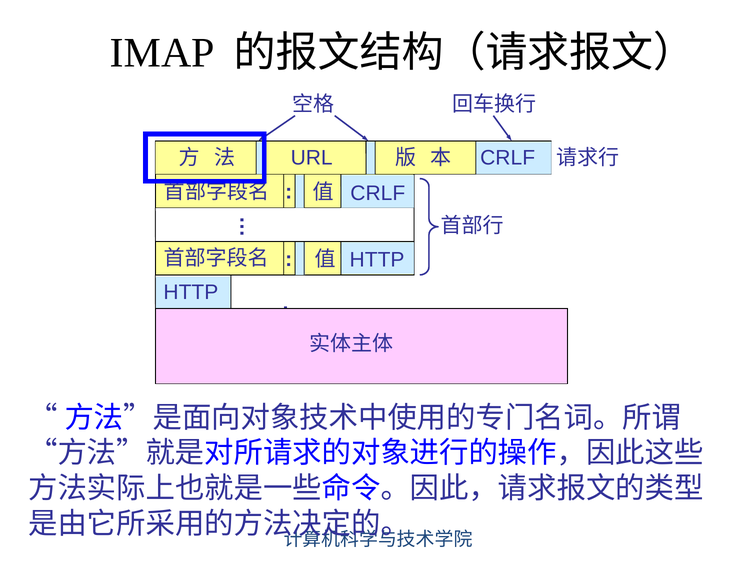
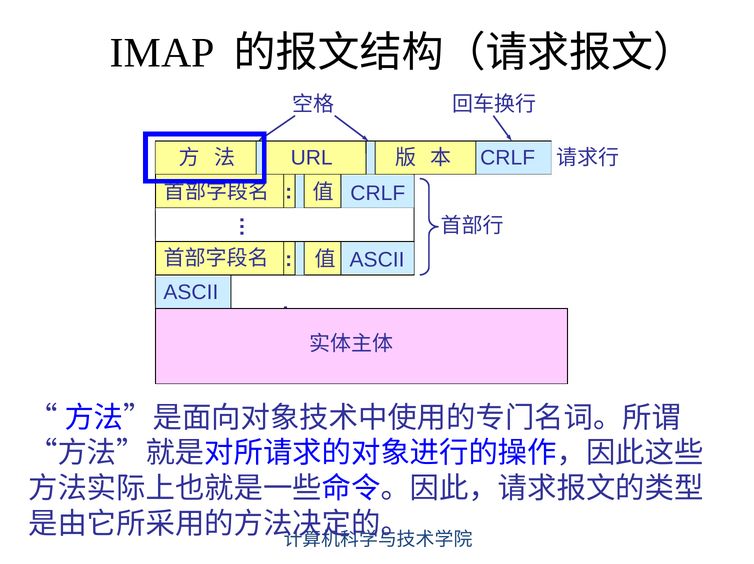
HTTP: HTTP -> ASCII (377, 260)
HTTP: HTTP -> ASCII (191, 292)
